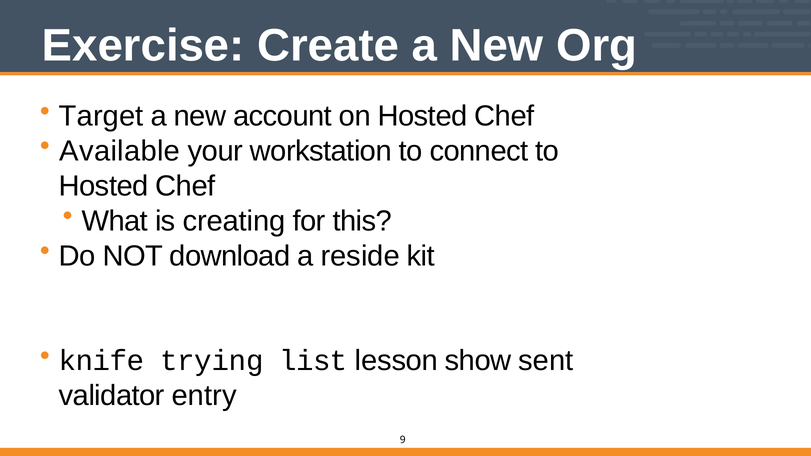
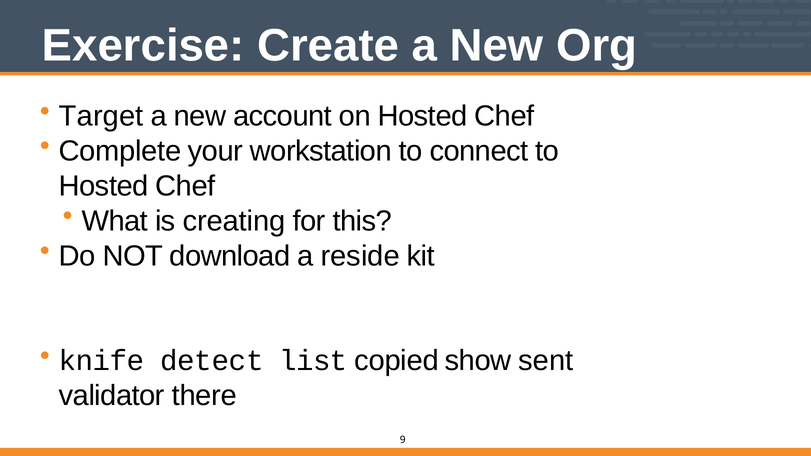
Available: Available -> Complete (120, 151)
trying: trying -> detect (212, 361)
lesson: lesson -> copied (397, 361)
entry: entry -> there (204, 396)
